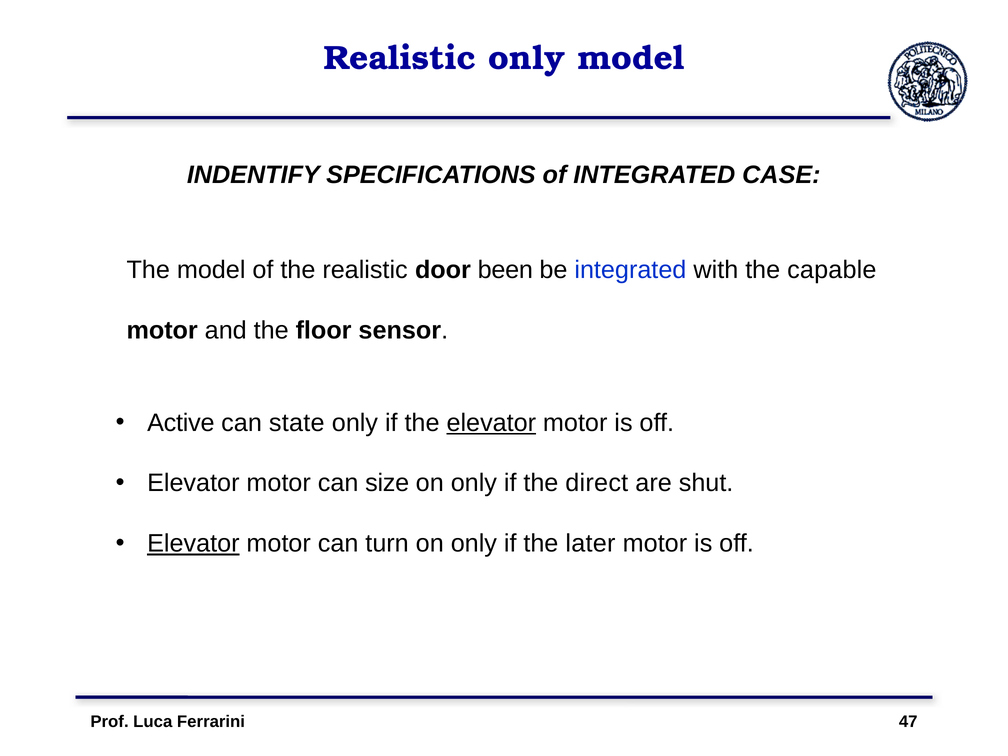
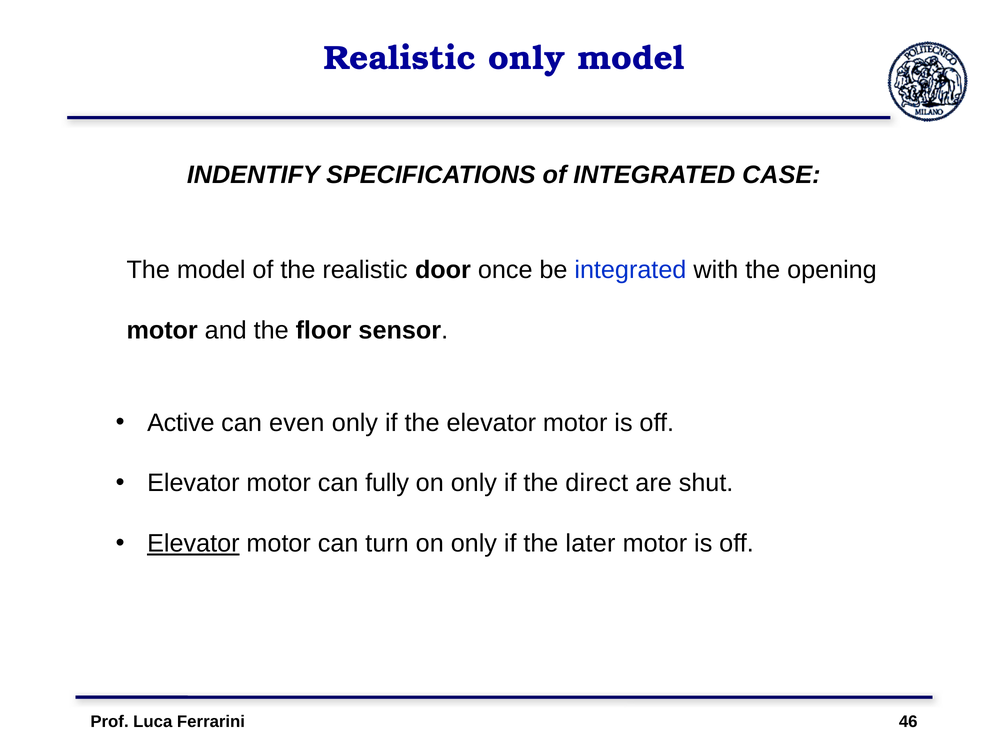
been: been -> once (505, 270)
capable: capable -> opening (832, 270)
state: state -> even (297, 423)
elevator underline: present -> none (491, 423)
size: size -> fully (387, 483)
47: 47 -> 46 (908, 722)
